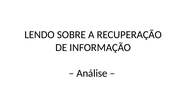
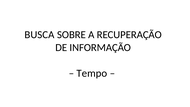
LENDO: LENDO -> BUSCA (39, 35)
Análise: Análise -> Tempo (92, 73)
